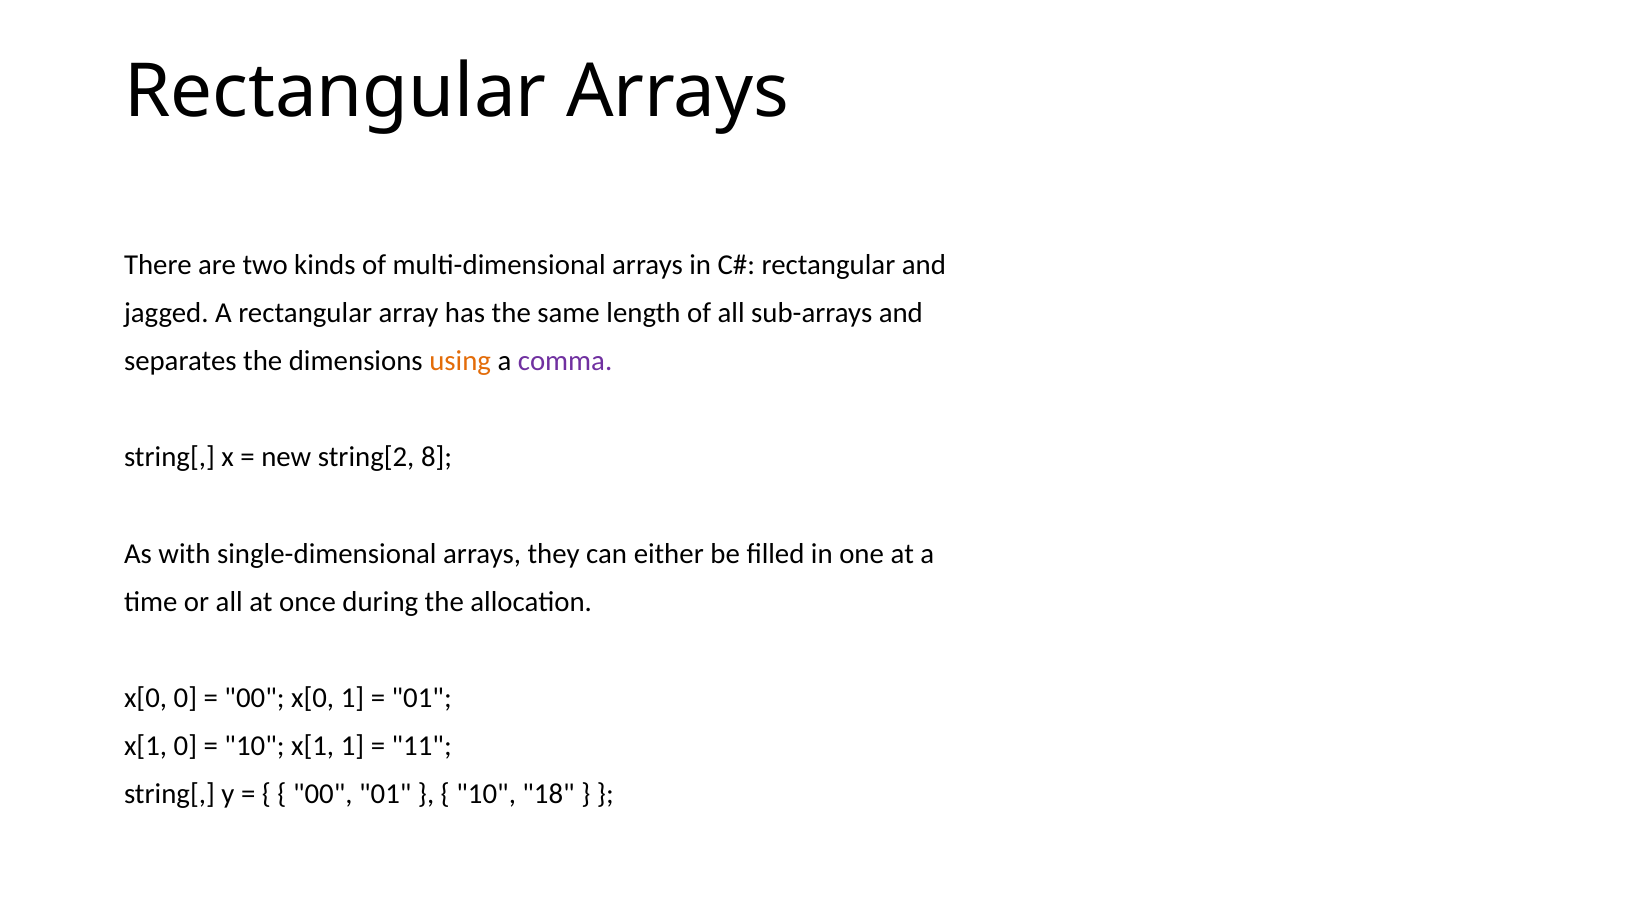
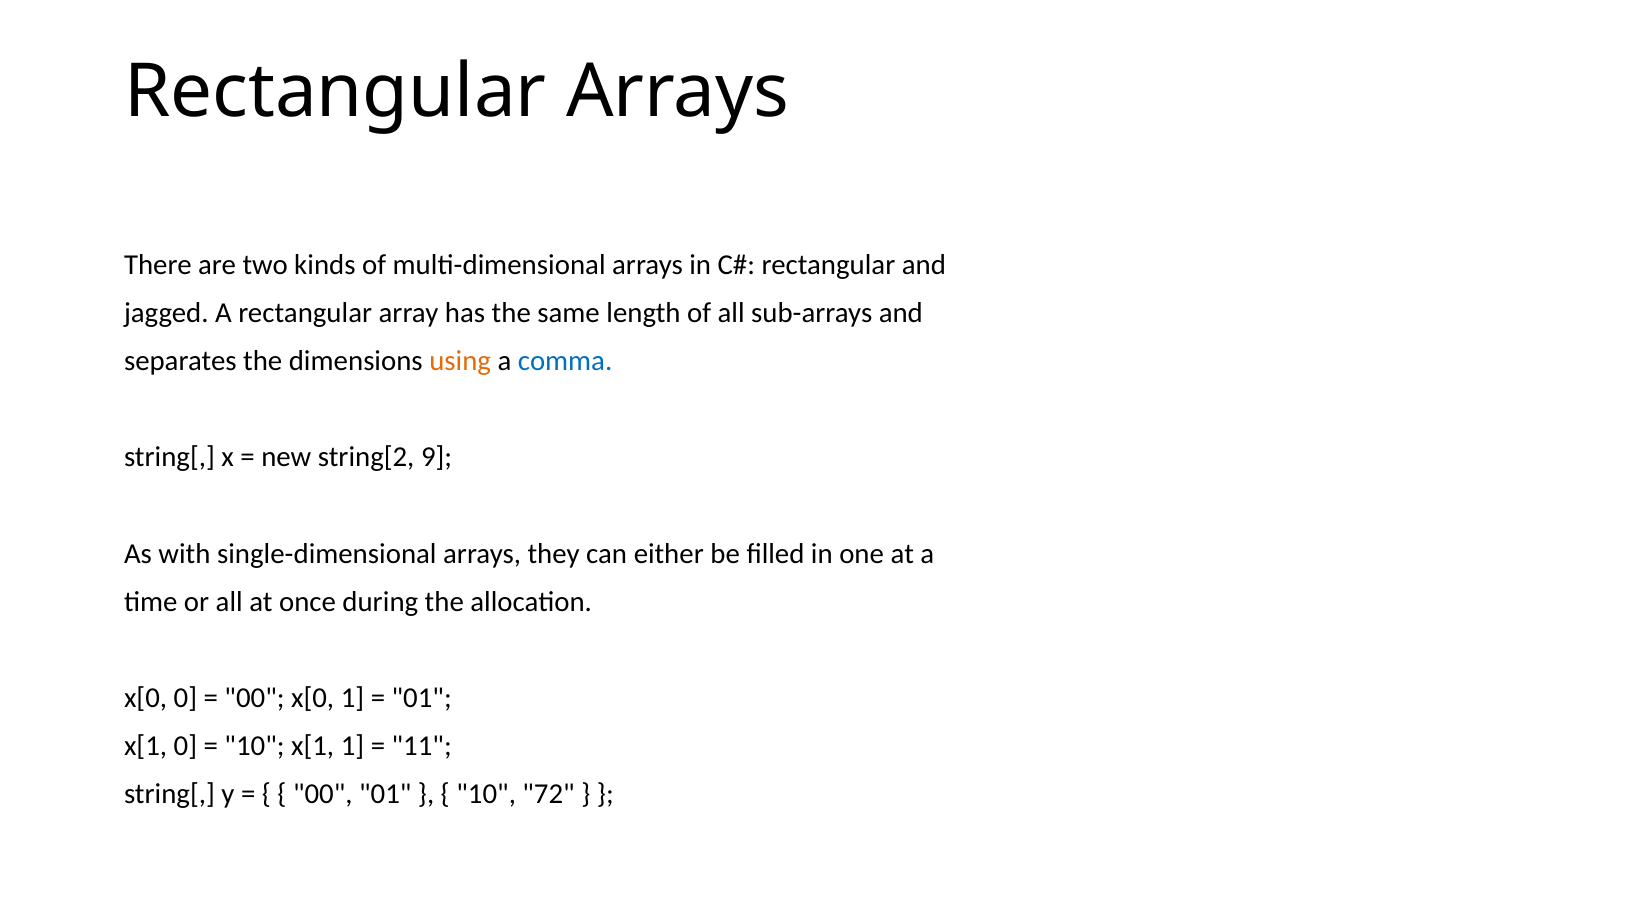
comma colour: purple -> blue (565, 361)
8: 8 -> 9 (437, 457)
18: 18 -> 72 (549, 794)
